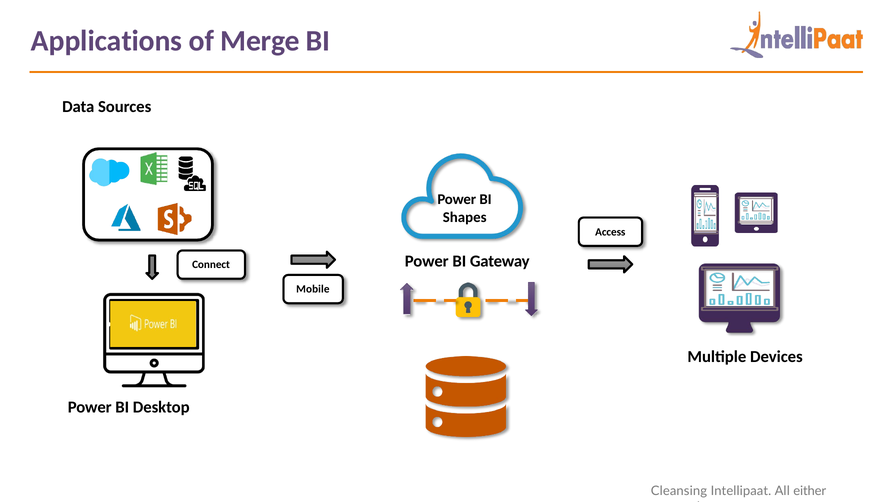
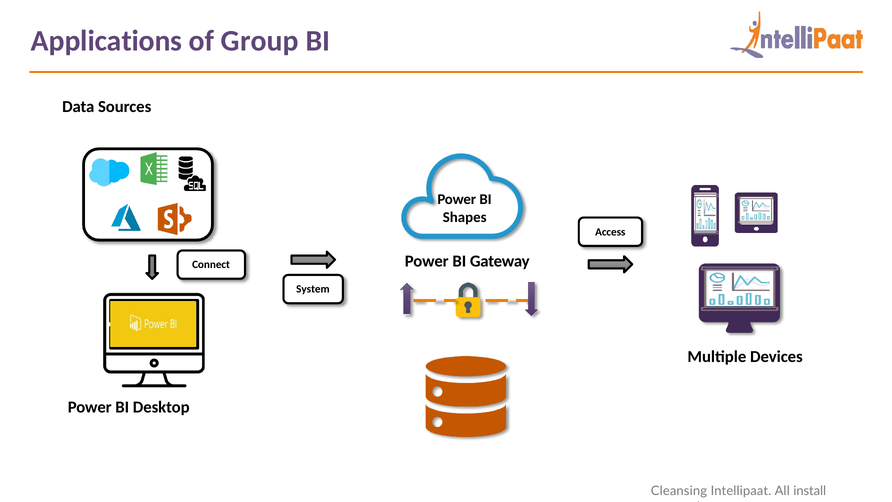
Merge: Merge -> Group (260, 41)
Mobile: Mobile -> System (313, 289)
either: either -> install (810, 491)
